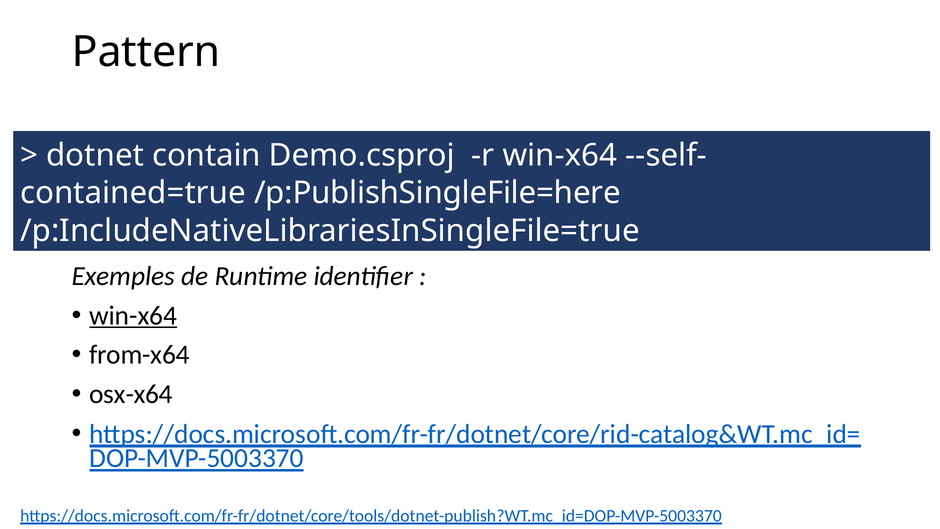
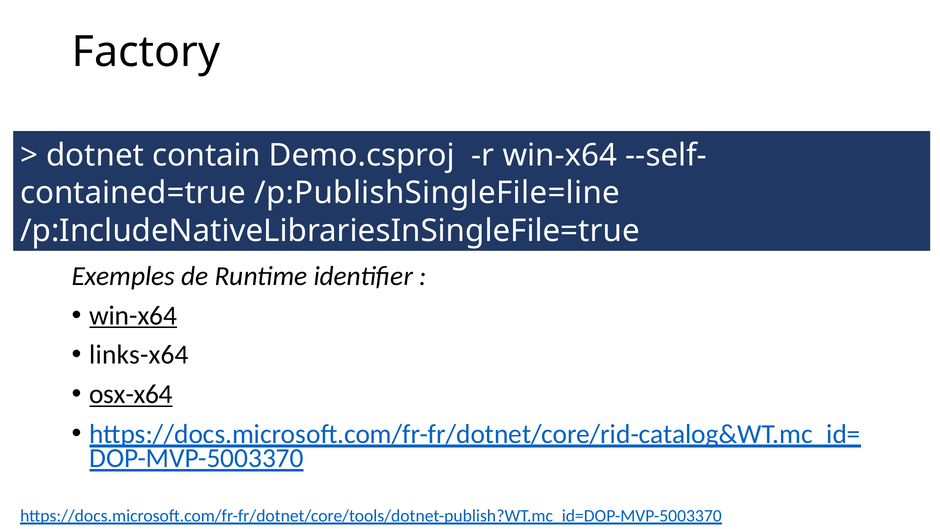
Pattern: Pattern -> Factory (146, 52)
/p:PublishSingleFile=here: /p:PublishSingleFile=here -> /p:PublishSingleFile=line (437, 193)
from-x64: from-x64 -> links-x64 (139, 355)
osx-x64 underline: none -> present (131, 394)
